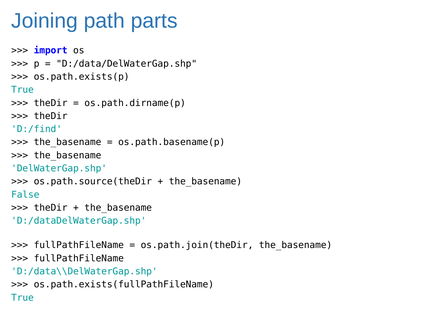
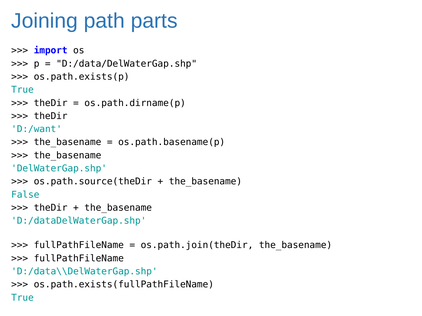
D:/find: D:/find -> D:/want (37, 129)
